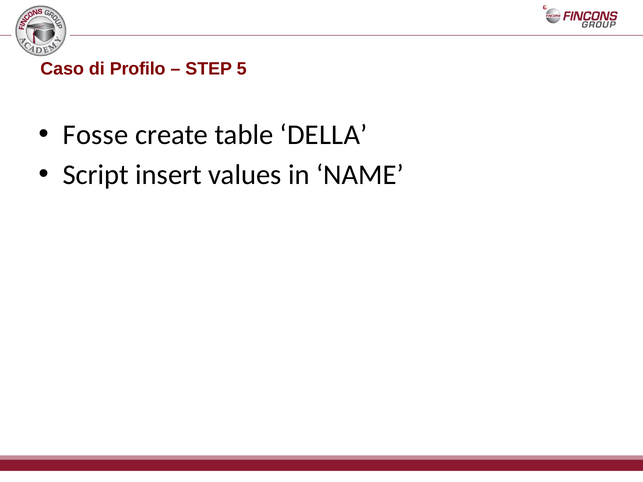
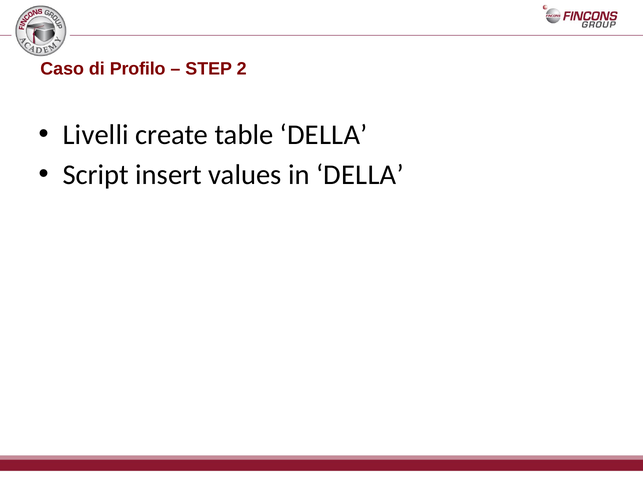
5: 5 -> 2 (242, 69)
Fosse: Fosse -> Livelli (96, 135)
in NAME: NAME -> DELLA (360, 175)
